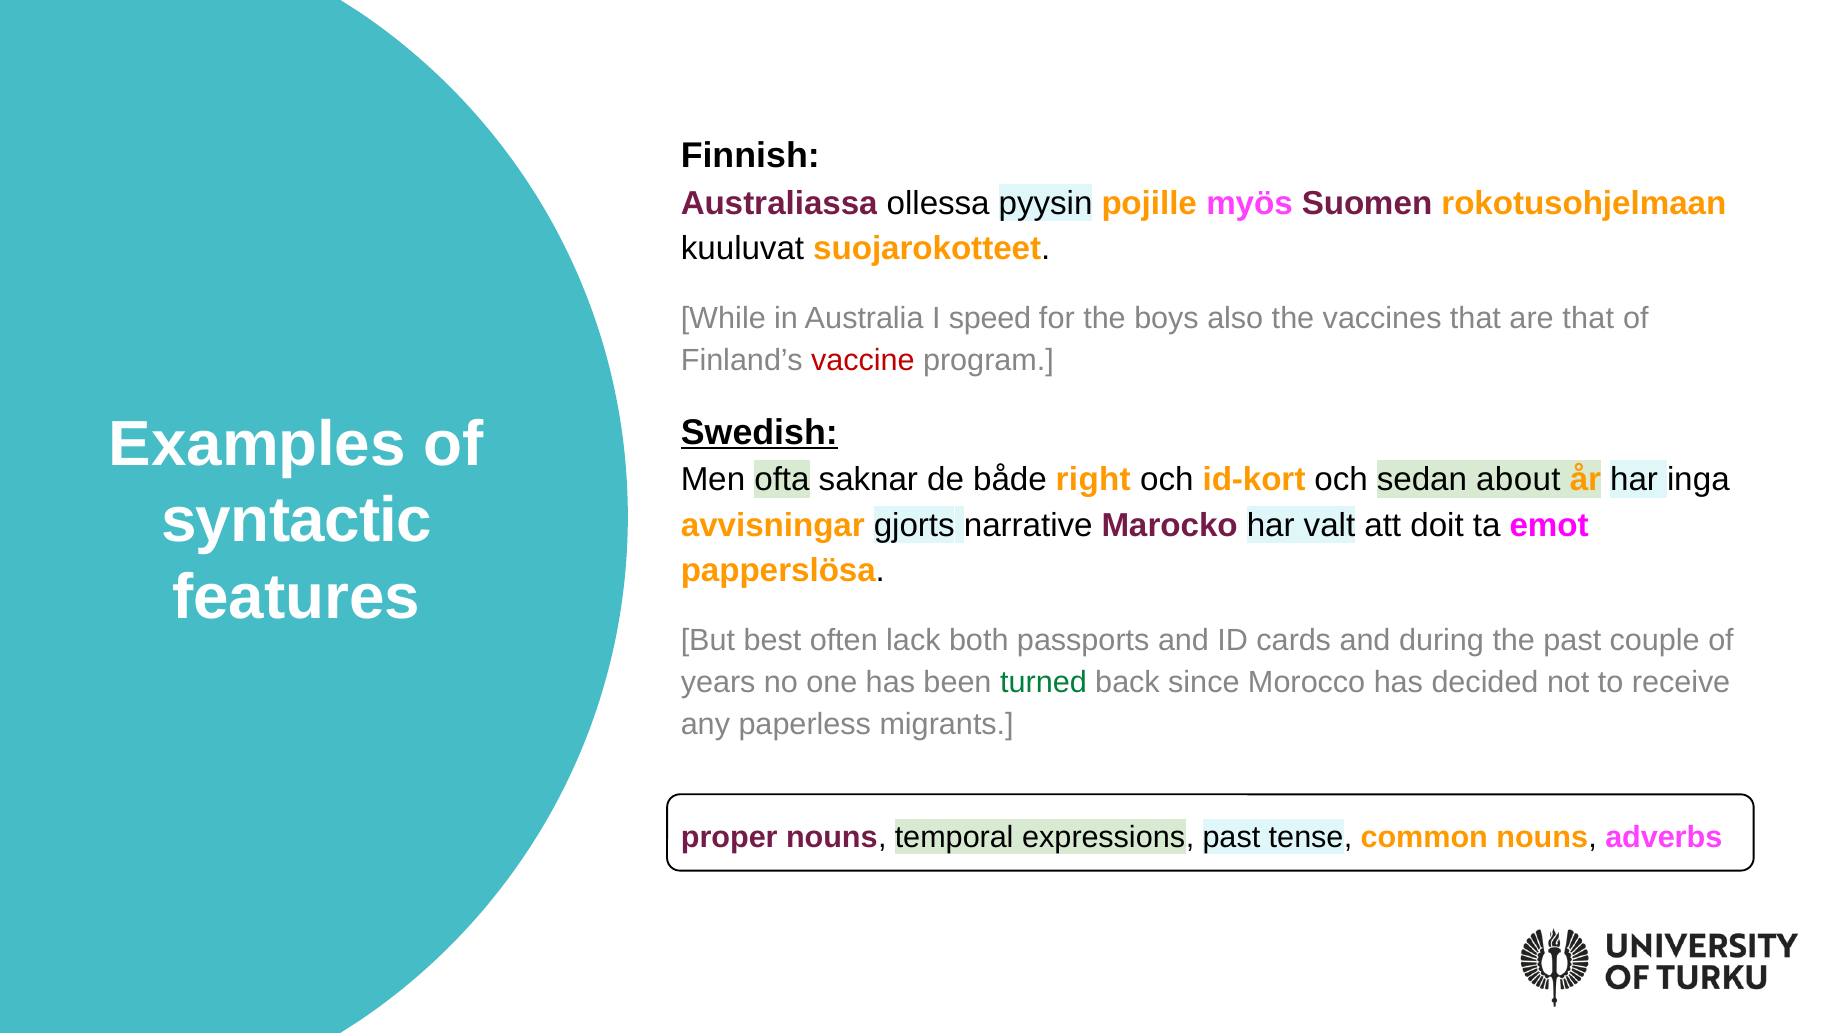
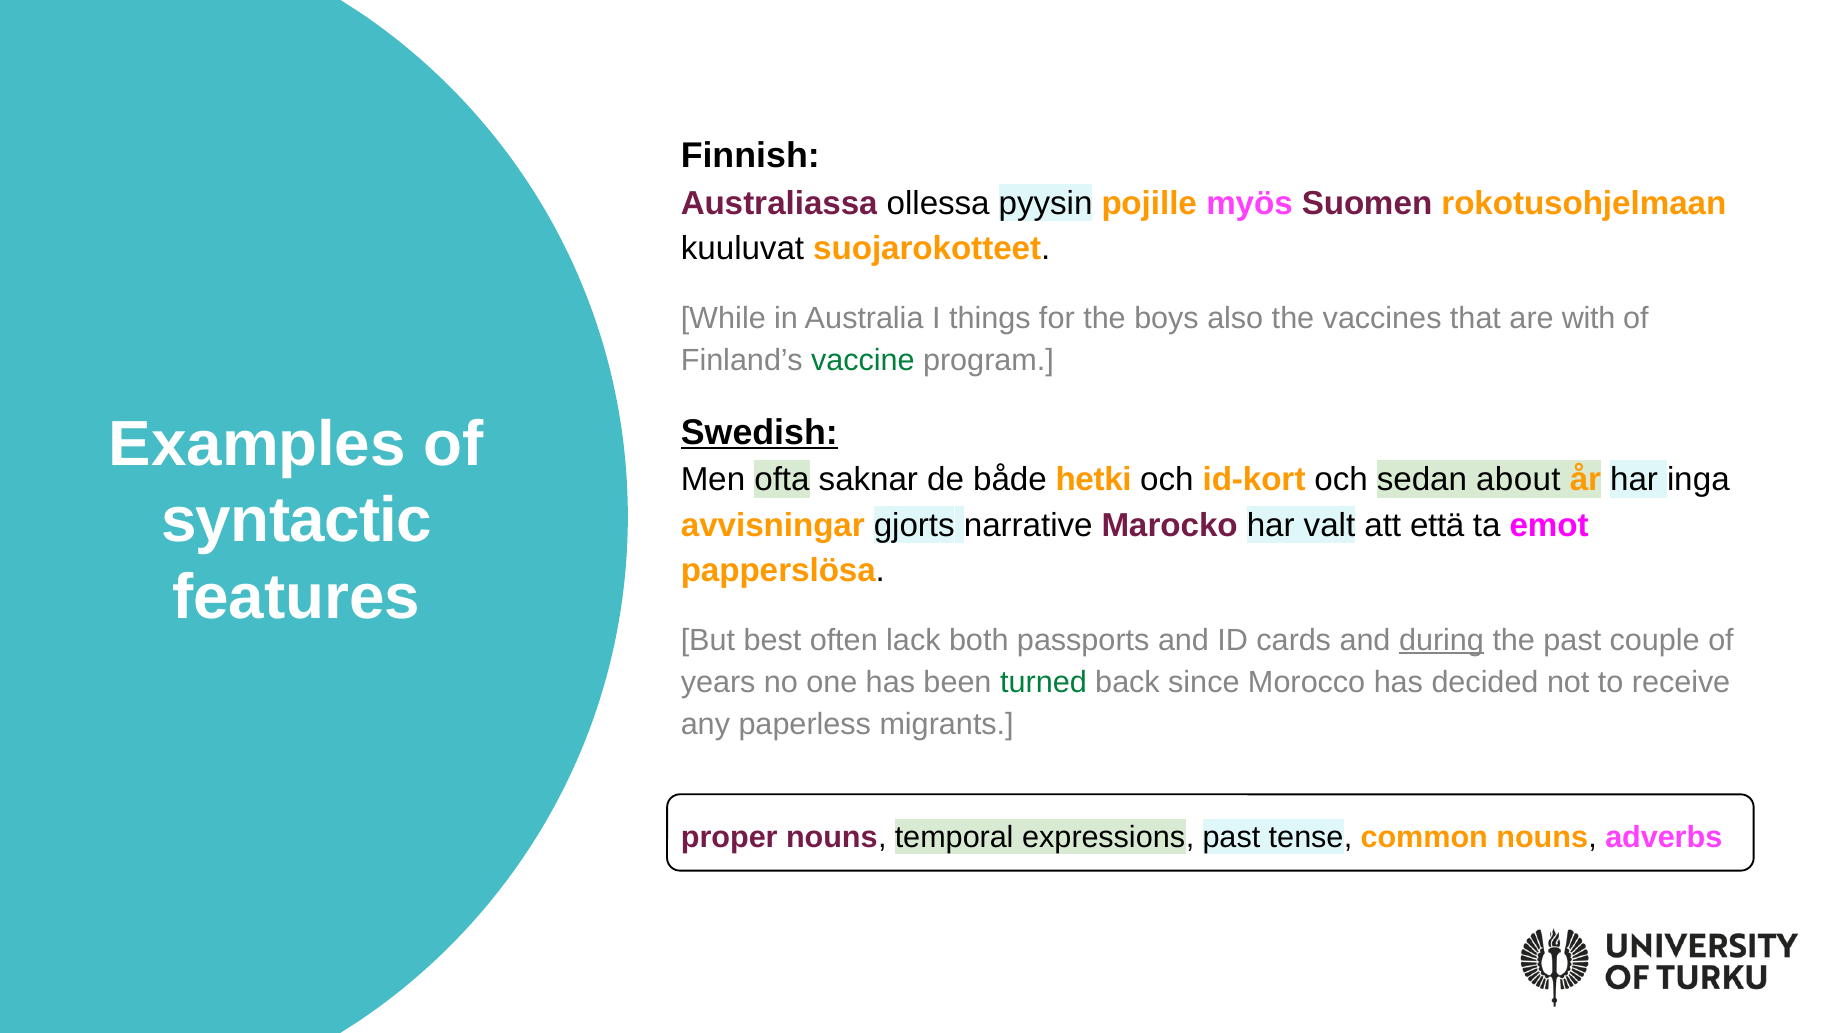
speed: speed -> things (990, 318)
are that: that -> with (1589, 318)
vaccine colour: red -> green (863, 360)
right: right -> hetki (1094, 480)
doit: doit -> että (1437, 525)
during underline: none -> present (1442, 640)
